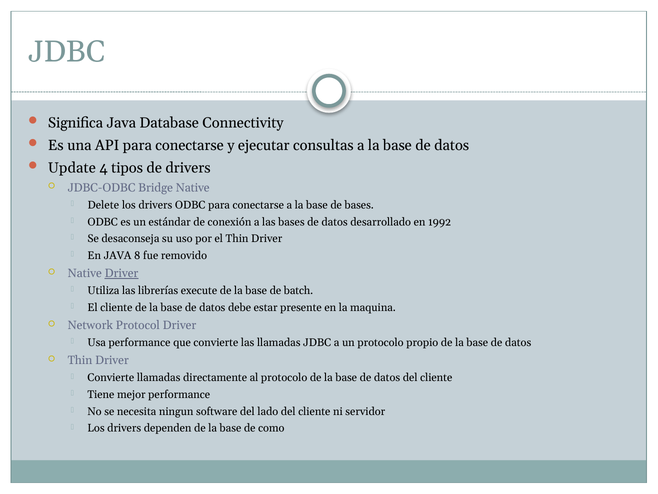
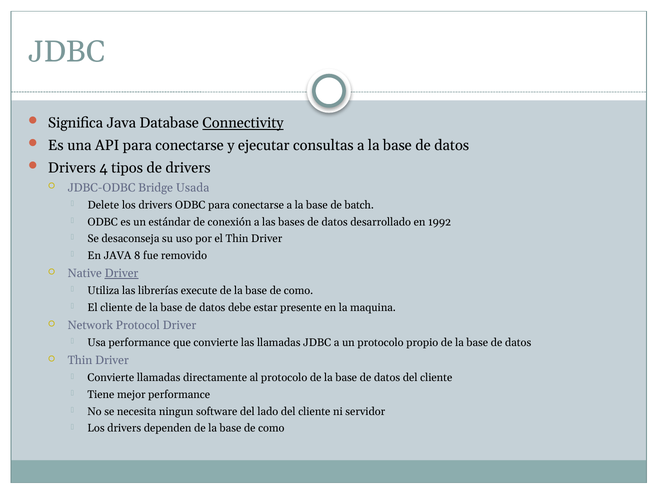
Connectivity underline: none -> present (243, 123)
Update: Update -> Drivers (72, 168)
Bridge Native: Native -> Usada (193, 188)
de bases: bases -> batch (359, 205)
batch: batch -> como (298, 290)
